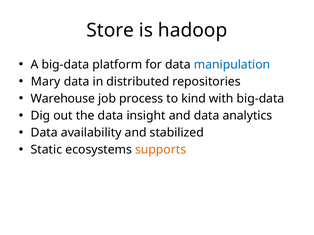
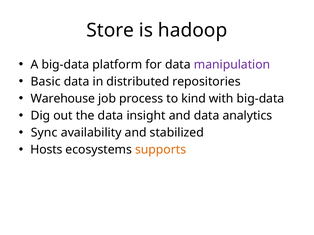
manipulation colour: blue -> purple (232, 65)
Mary: Mary -> Basic (46, 82)
Data: Data -> Sync (44, 133)
Static: Static -> Hosts (47, 150)
